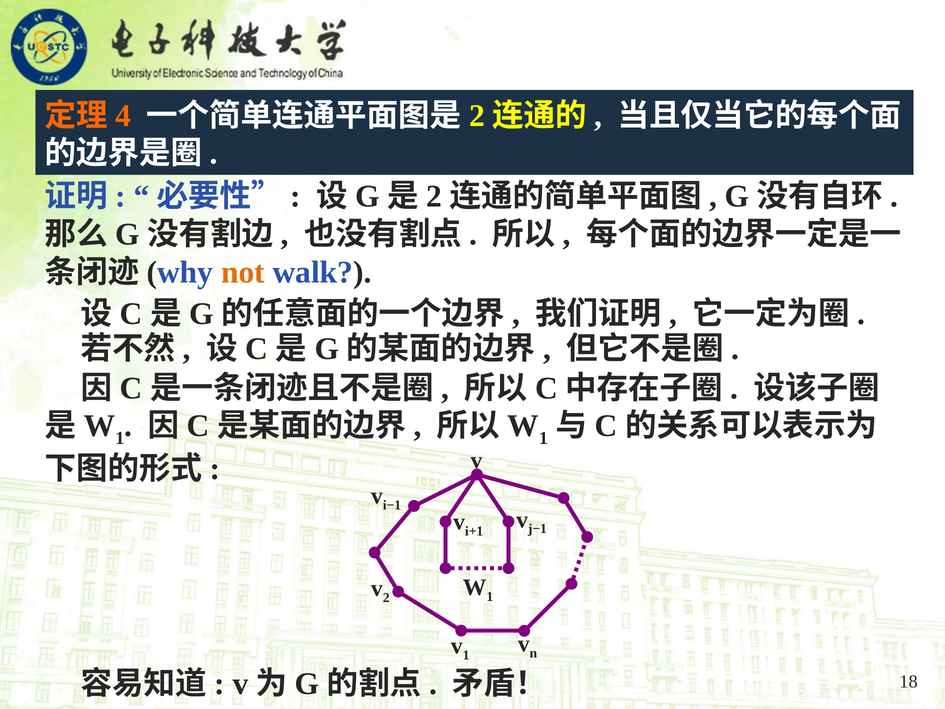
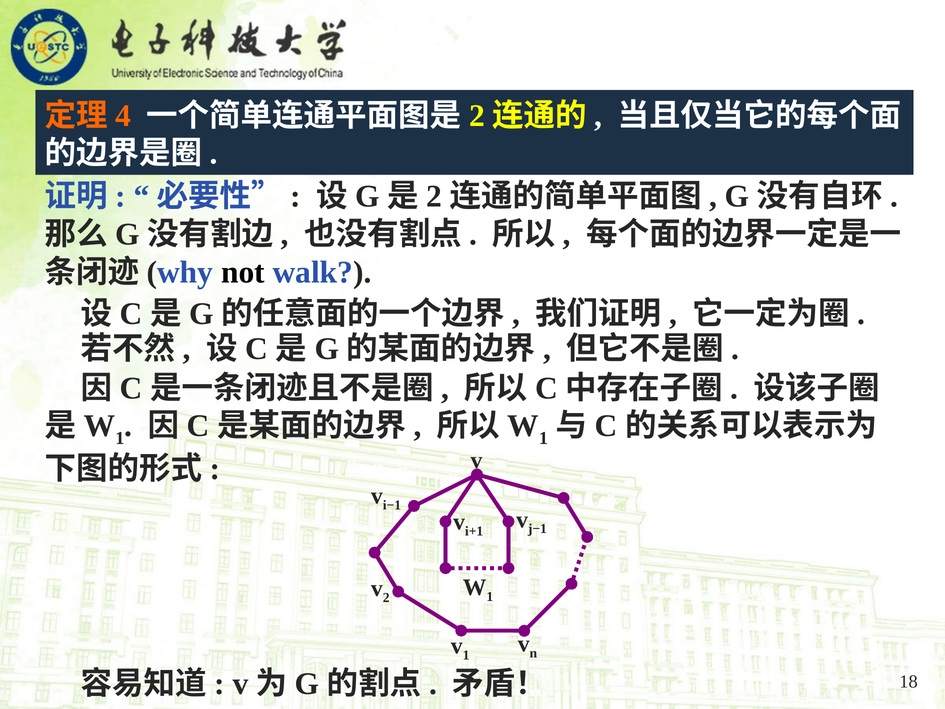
not colour: orange -> black (243, 272)
